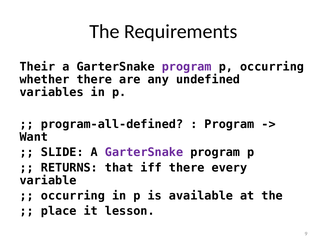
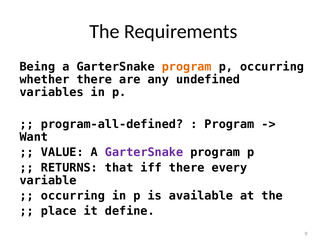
Their: Their -> Being (37, 67)
program colour: purple -> orange (187, 67)
SLIDE: SLIDE -> VALUE (62, 152)
lesson: lesson -> define (130, 211)
